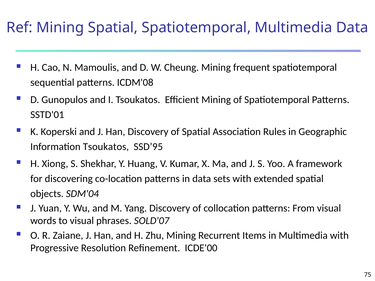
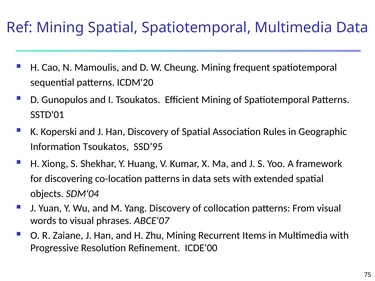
ICDM'08: ICDM'08 -> ICDM'20 (135, 83)
SOLD'07: SOLD'07 -> ABCE'07 (152, 221)
